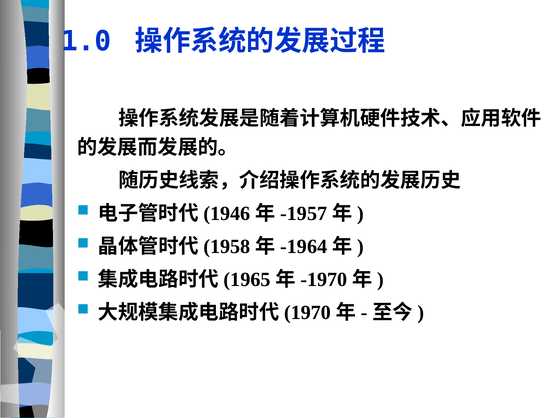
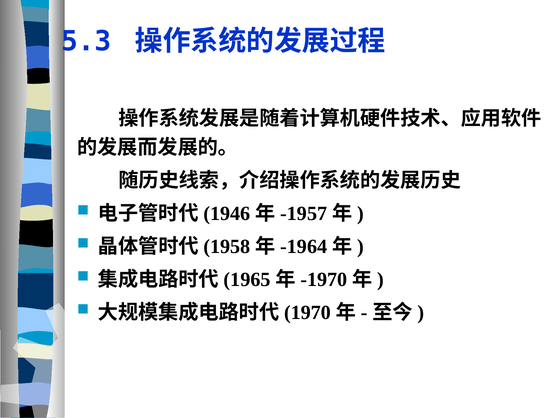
1.0: 1.0 -> 5.3 (86, 41)
